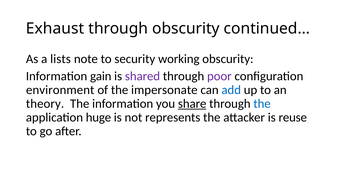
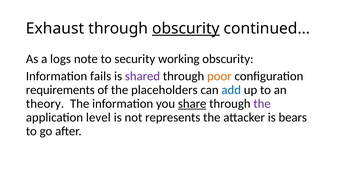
obscurity underline: none -> present (186, 29)
lists: lists -> logs (61, 59)
gain: gain -> fails (101, 76)
poor colour: purple -> orange (219, 76)
environment: environment -> requirements (60, 90)
impersonate: impersonate -> placeholders (164, 90)
the colour: blue -> purple (262, 104)
huge: huge -> level (98, 118)
reuse: reuse -> bears (293, 118)
